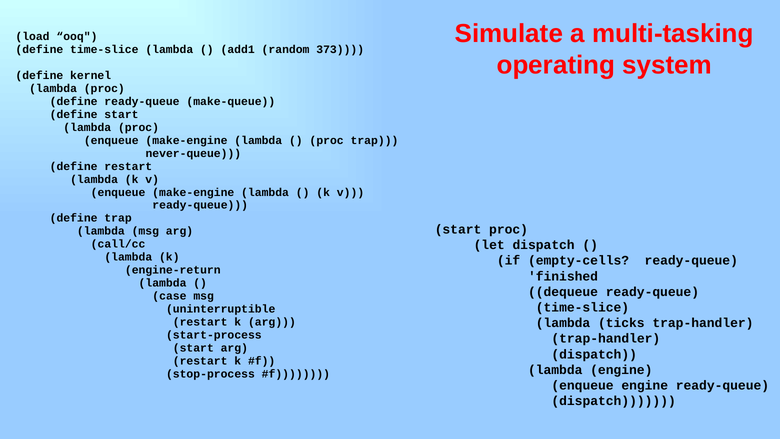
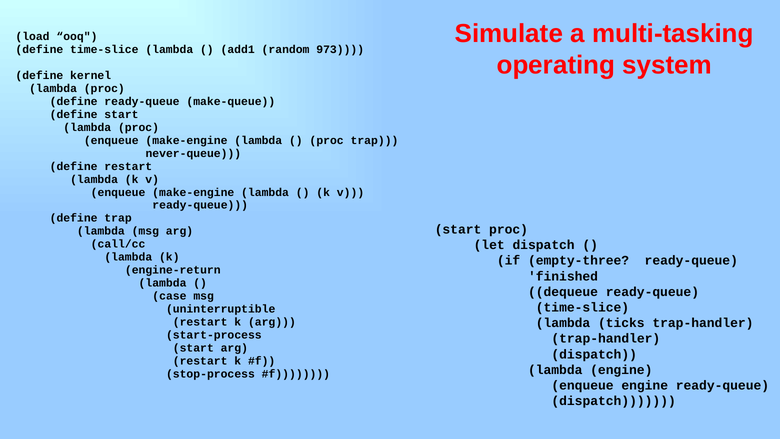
373: 373 -> 973 (340, 50)
empty-cells: empty-cells -> empty-three (579, 260)
